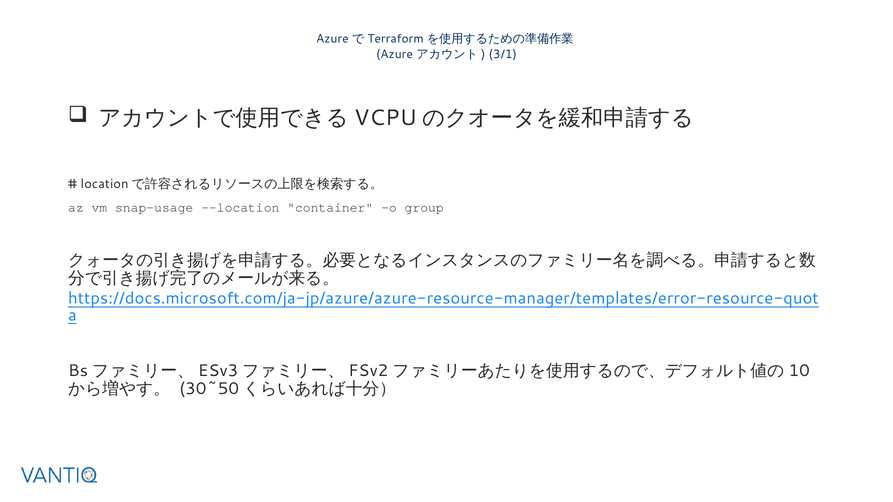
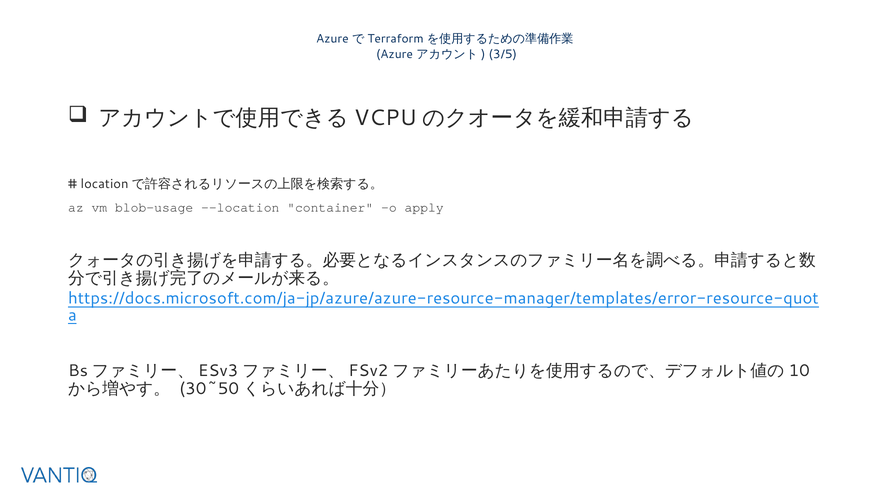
3/1: 3/1 -> 3/5 (503, 54)
snap-usage: snap-usage -> blob-usage (154, 207)
group: group -> apply (424, 207)
